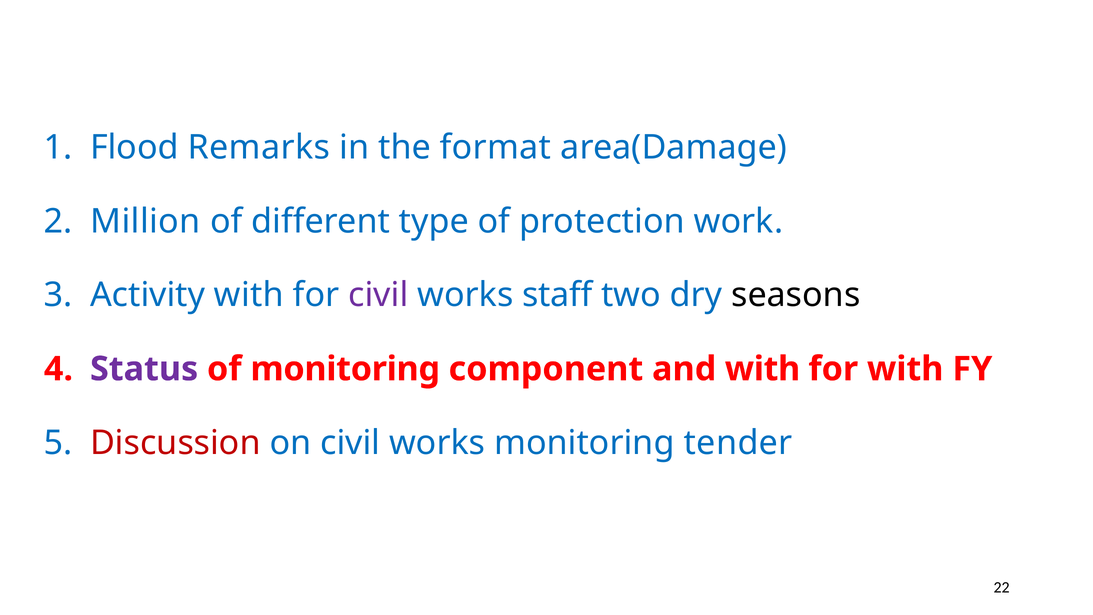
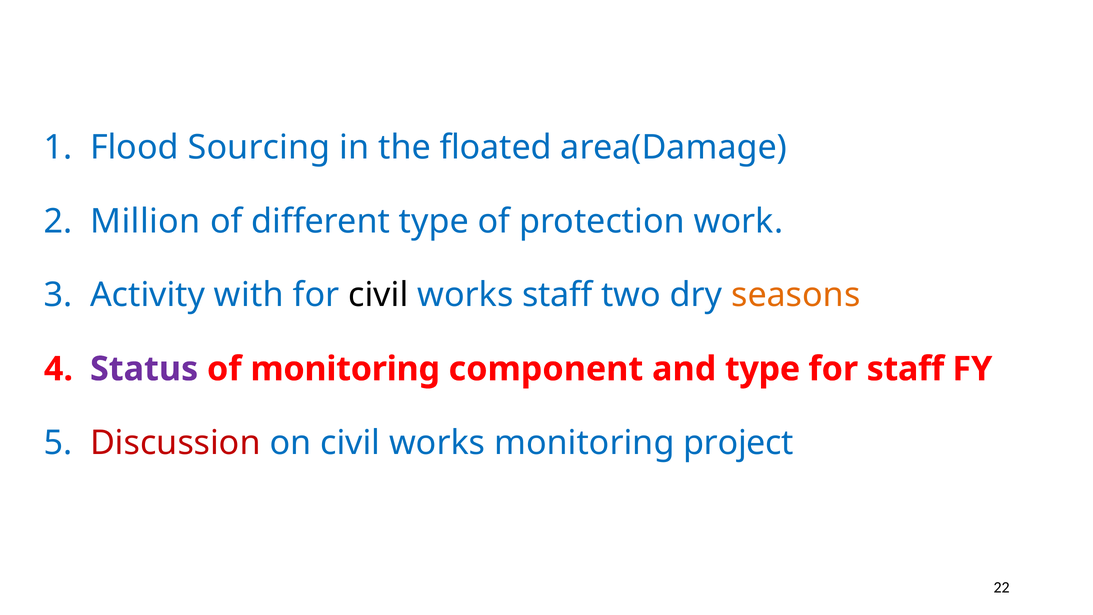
Remarks: Remarks -> Sourcing (259, 148)
format: format -> floated (496, 148)
civil colour: purple -> black (378, 295)
seasons colour: black -> orange (796, 295)
and with: with -> type (763, 369)
for with: with -> staff (905, 369)
tender: tender -> project (739, 443)
